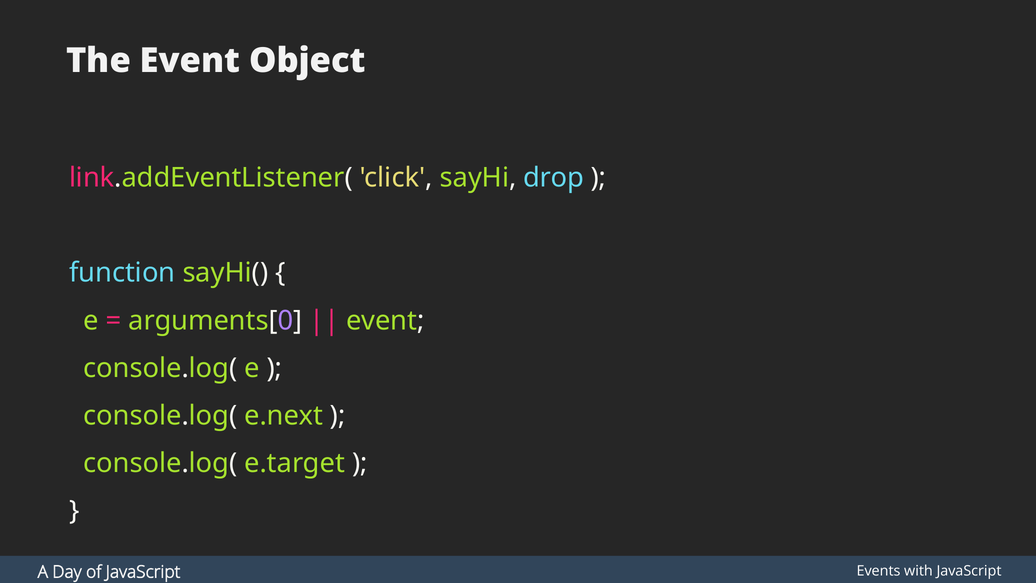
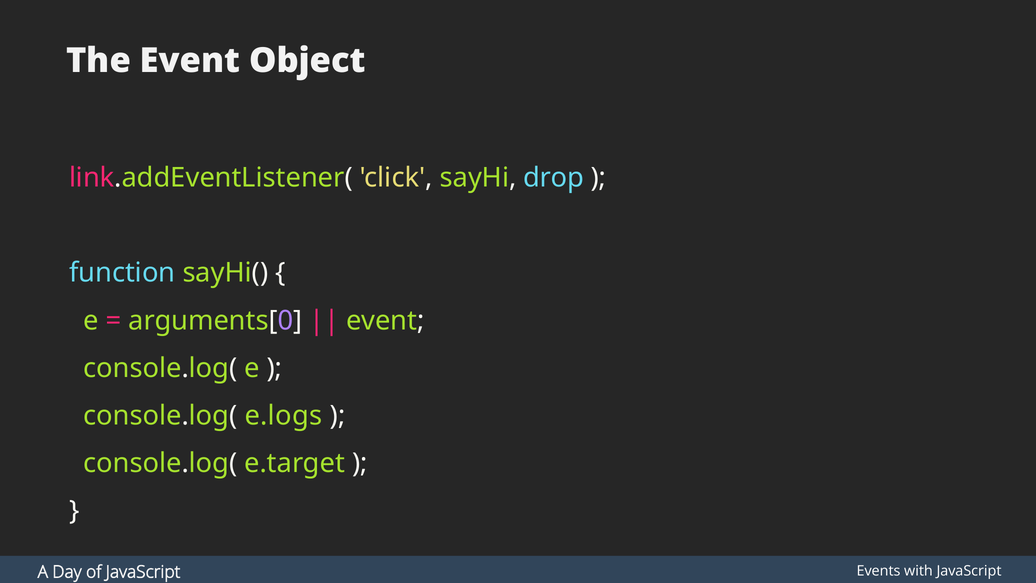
e.next: e.next -> e.logs (283, 415)
